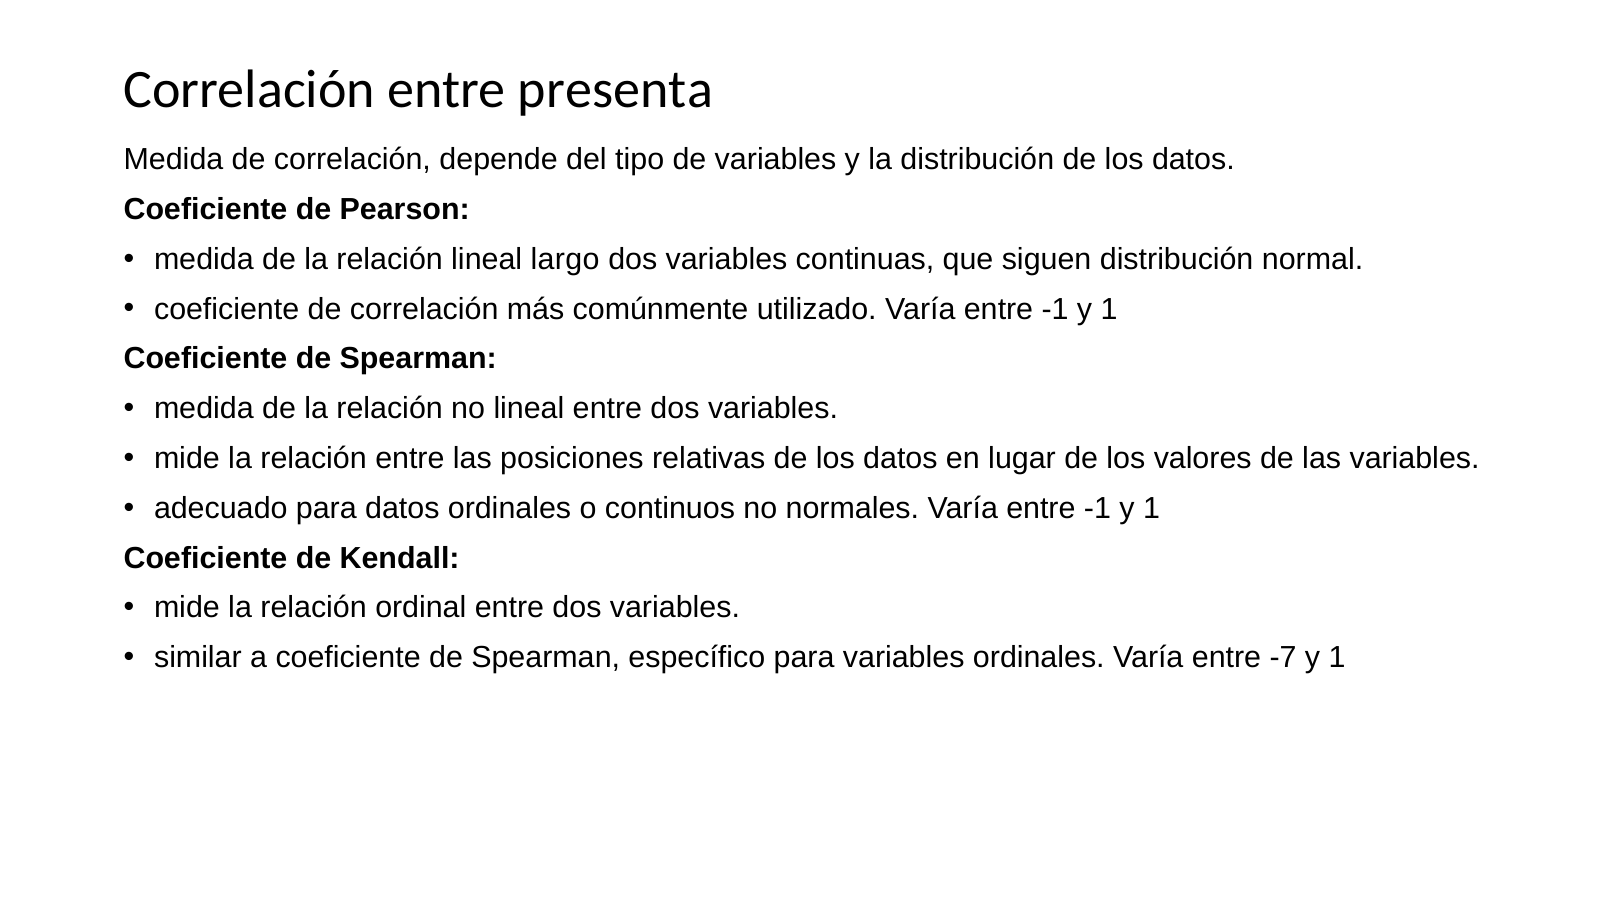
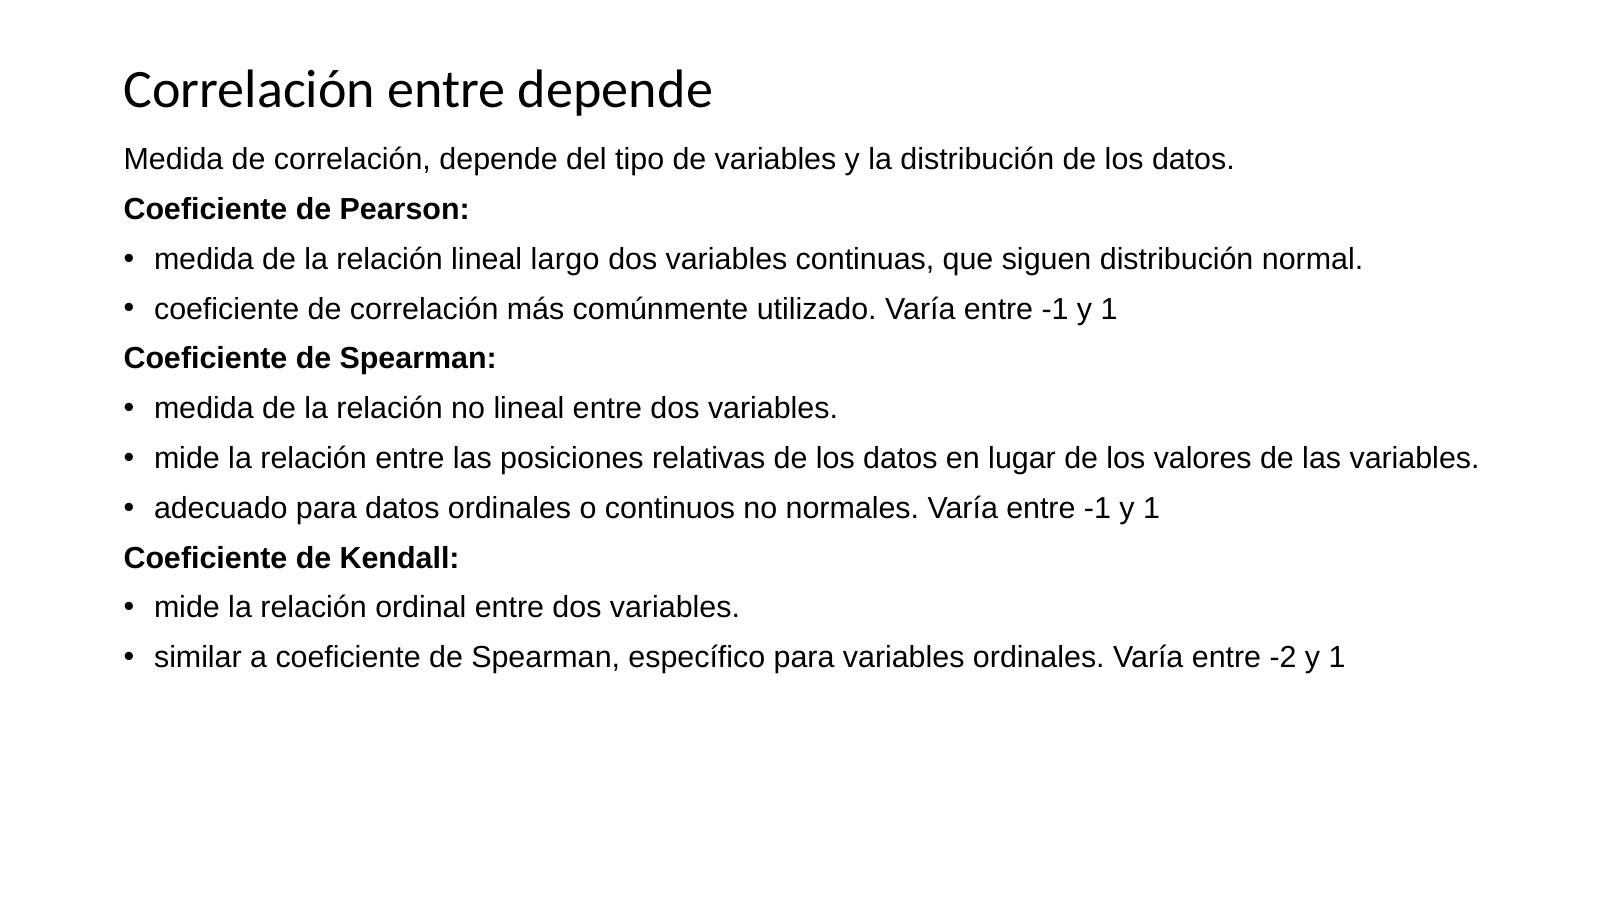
entre presenta: presenta -> depende (615, 89)
-7: -7 -> -2 (1283, 657)
